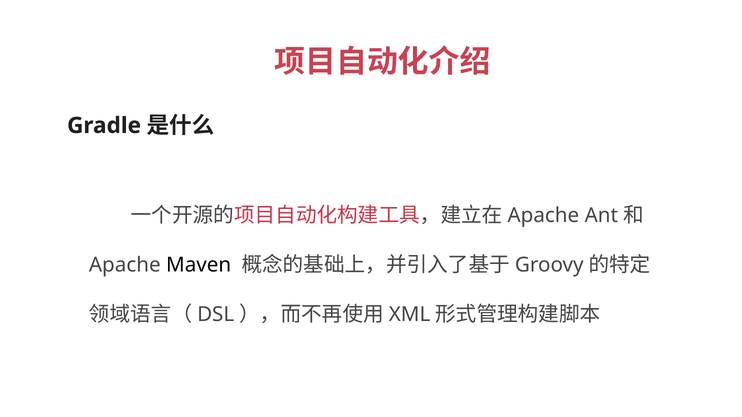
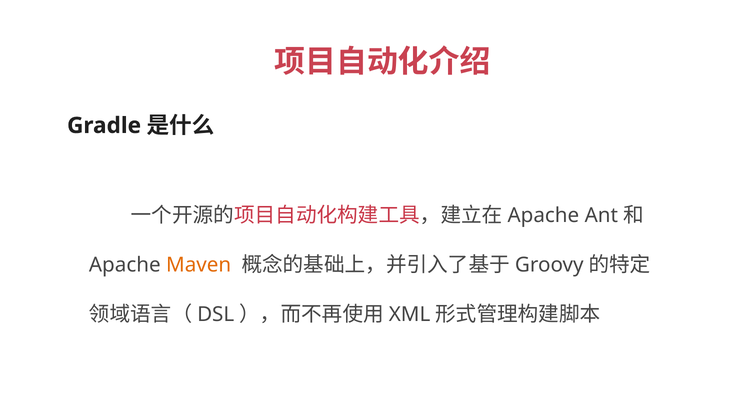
Maven colour: black -> orange (199, 265)
